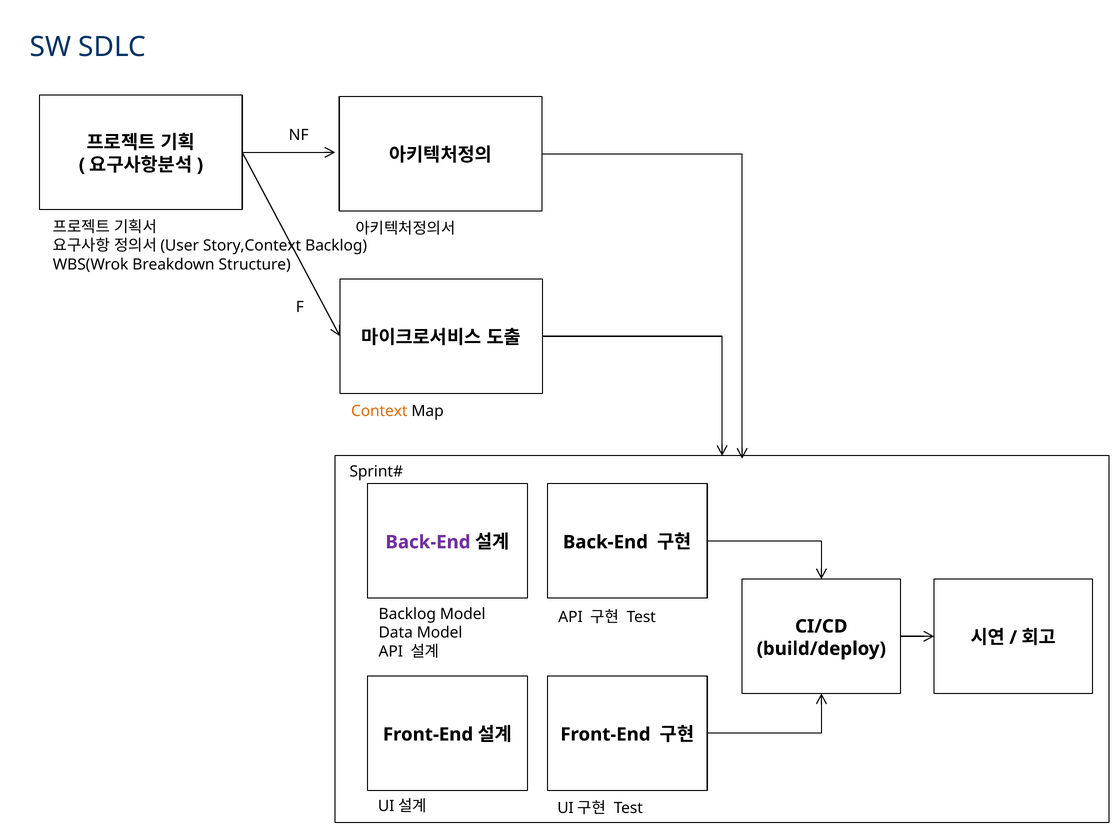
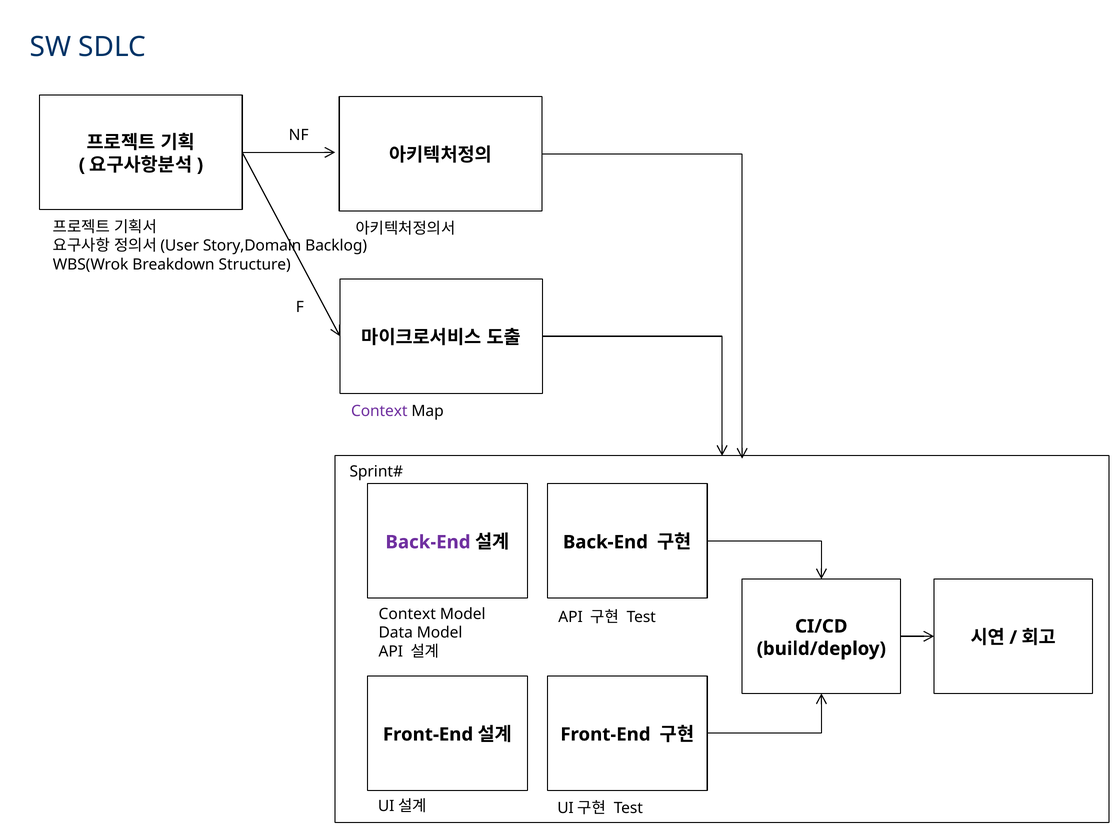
Story,Context: Story,Context -> Story,Domain (252, 246)
Context colour: orange -> purple (379, 411)
Backlog: Backlog -> Context (407, 614)
